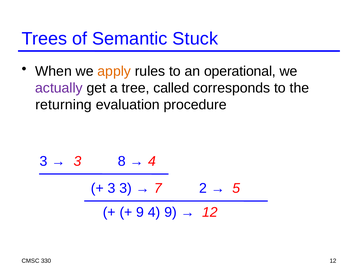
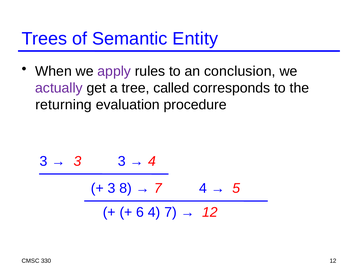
Stuck: Stuck -> Entity (195, 39)
apply colour: orange -> purple (114, 71)
operational: operational -> conclusion (240, 71)
8: 8 -> 3 (122, 162)
3 3: 3 -> 8 (125, 189)
2: 2 -> 4 (203, 189)
9: 9 -> 6 (140, 213)
4 9: 9 -> 7 (171, 213)
